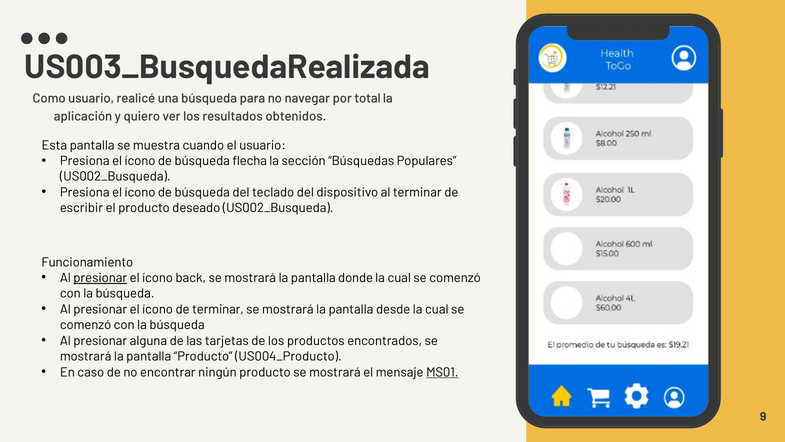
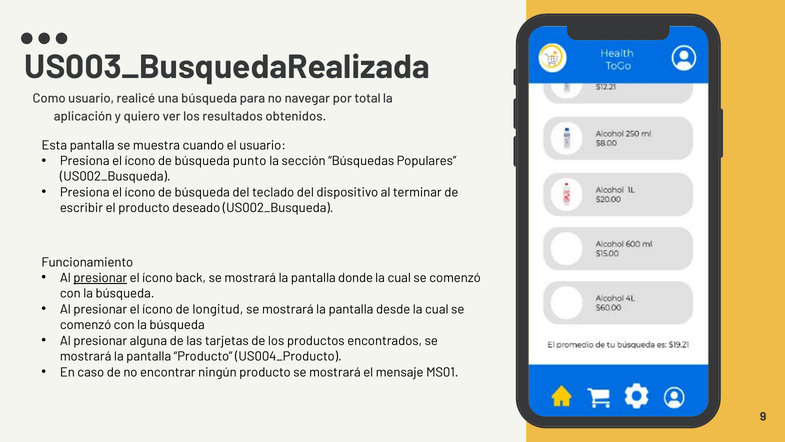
flecha: flecha -> punto (250, 161)
de terminar: terminar -> longitud (218, 309)
MS01 underline: present -> none (442, 372)
